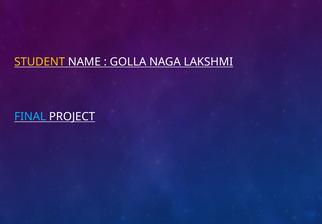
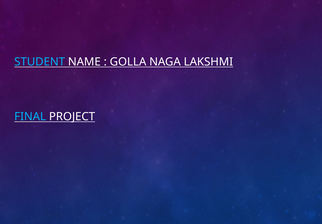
STUDENT colour: yellow -> light blue (40, 62)
